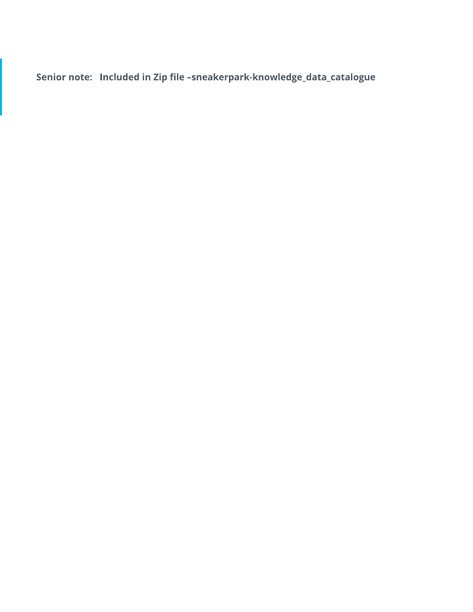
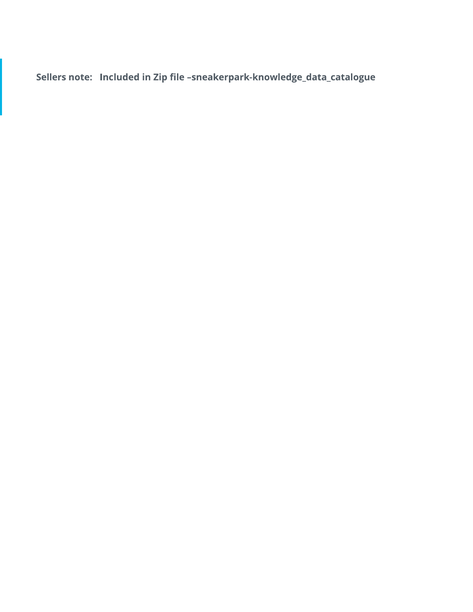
Senior: Senior -> Sellers (51, 77)
